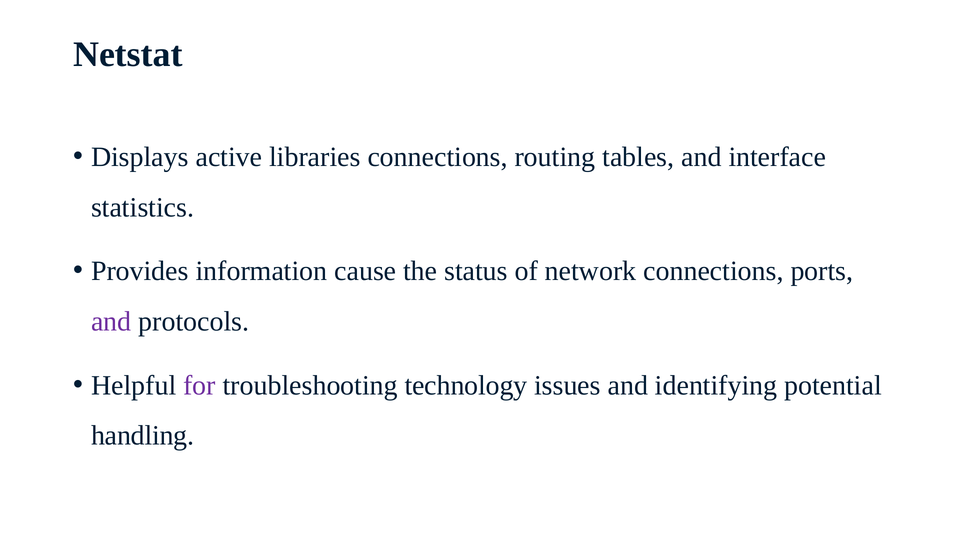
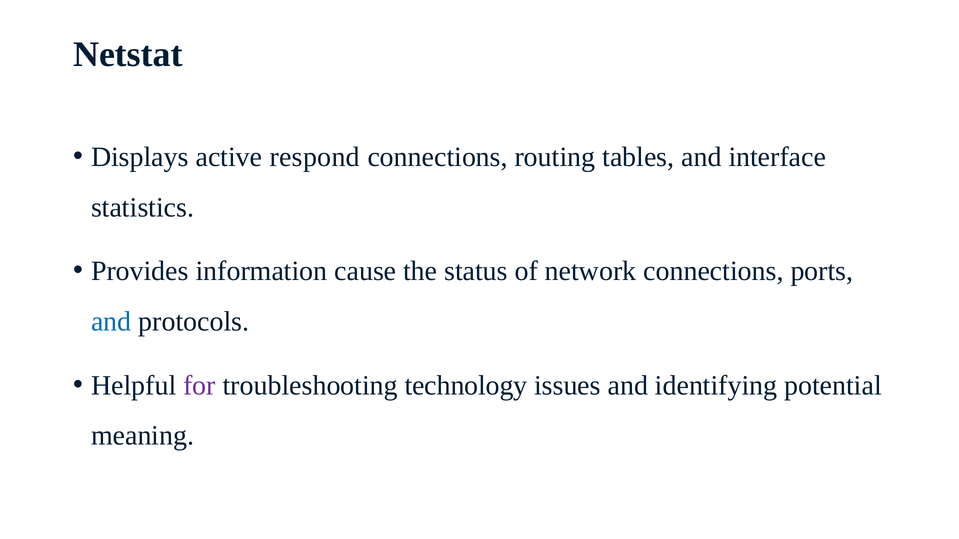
libraries: libraries -> respond (315, 157)
and colour: purple -> blue (111, 322)
handling: handling -> meaning (143, 436)
